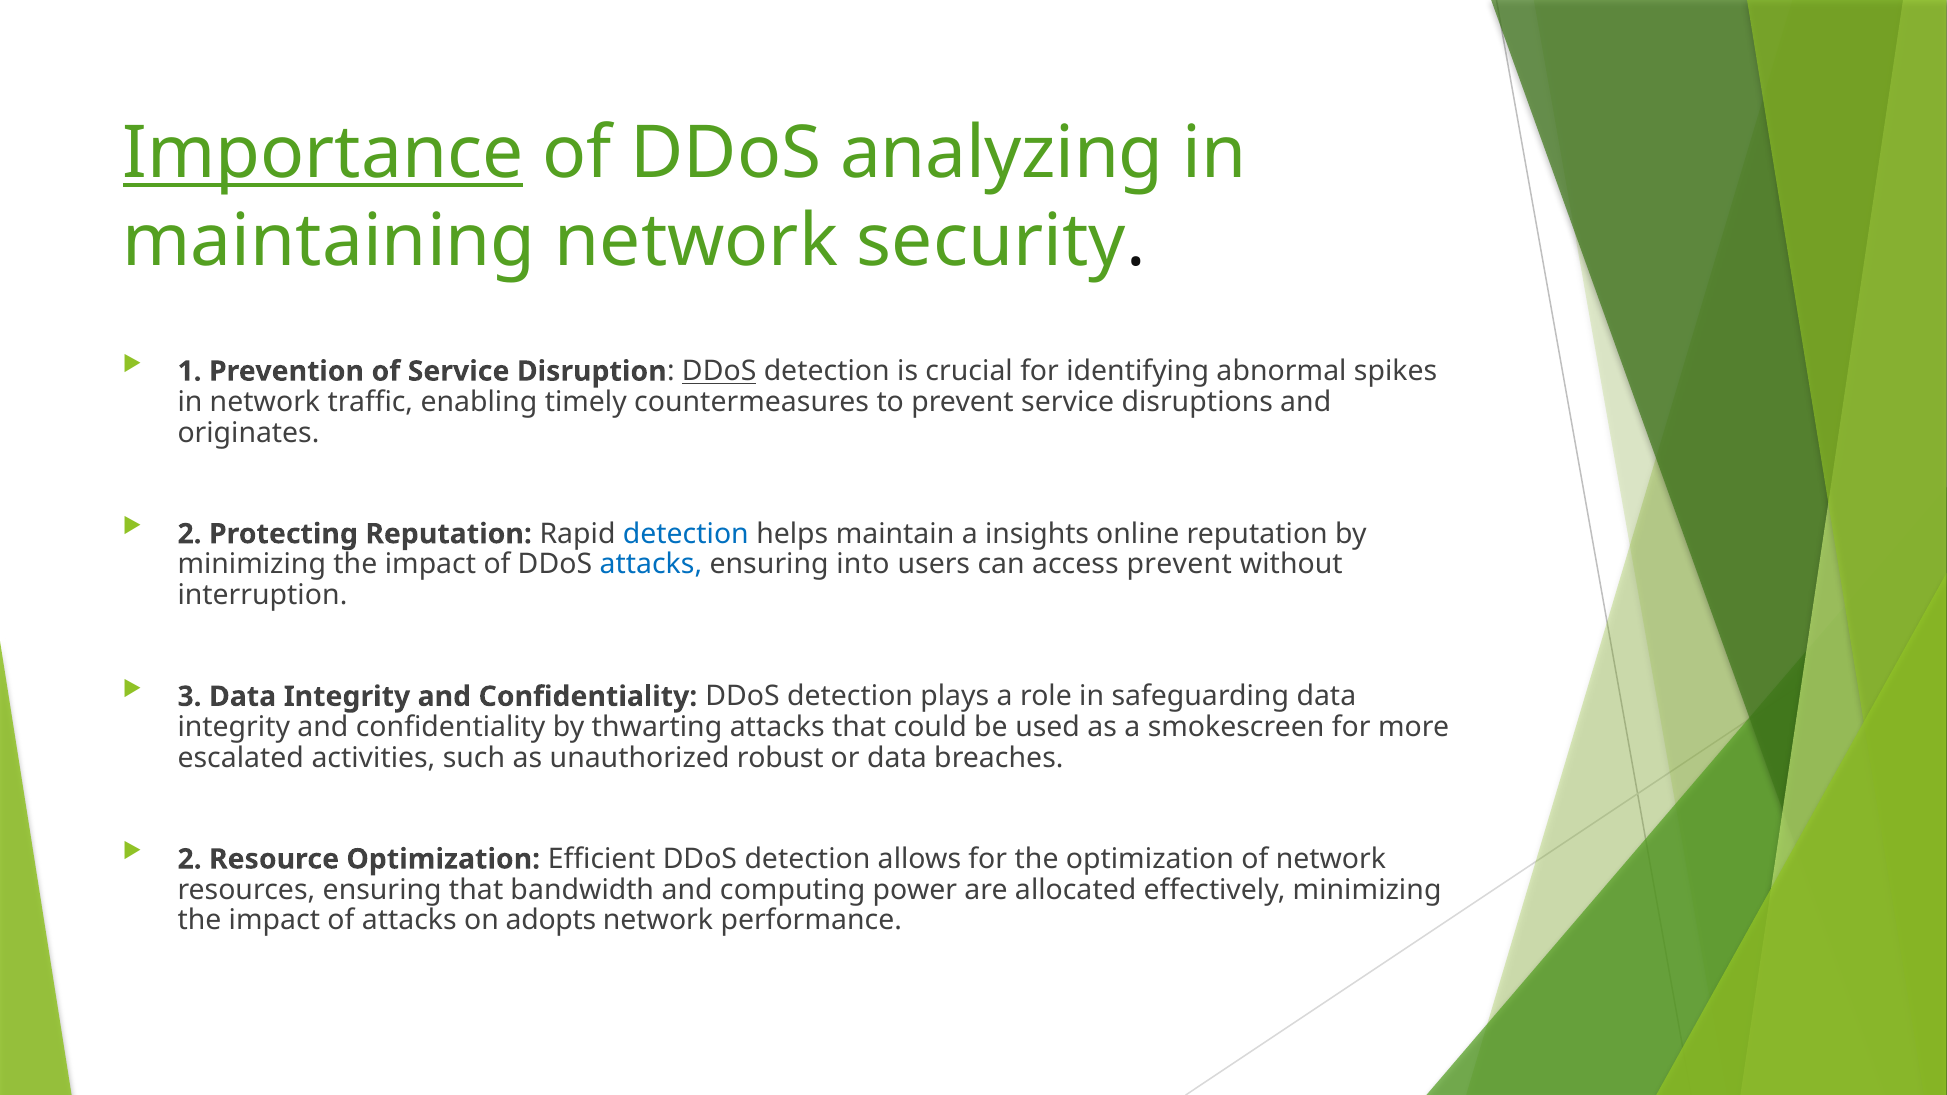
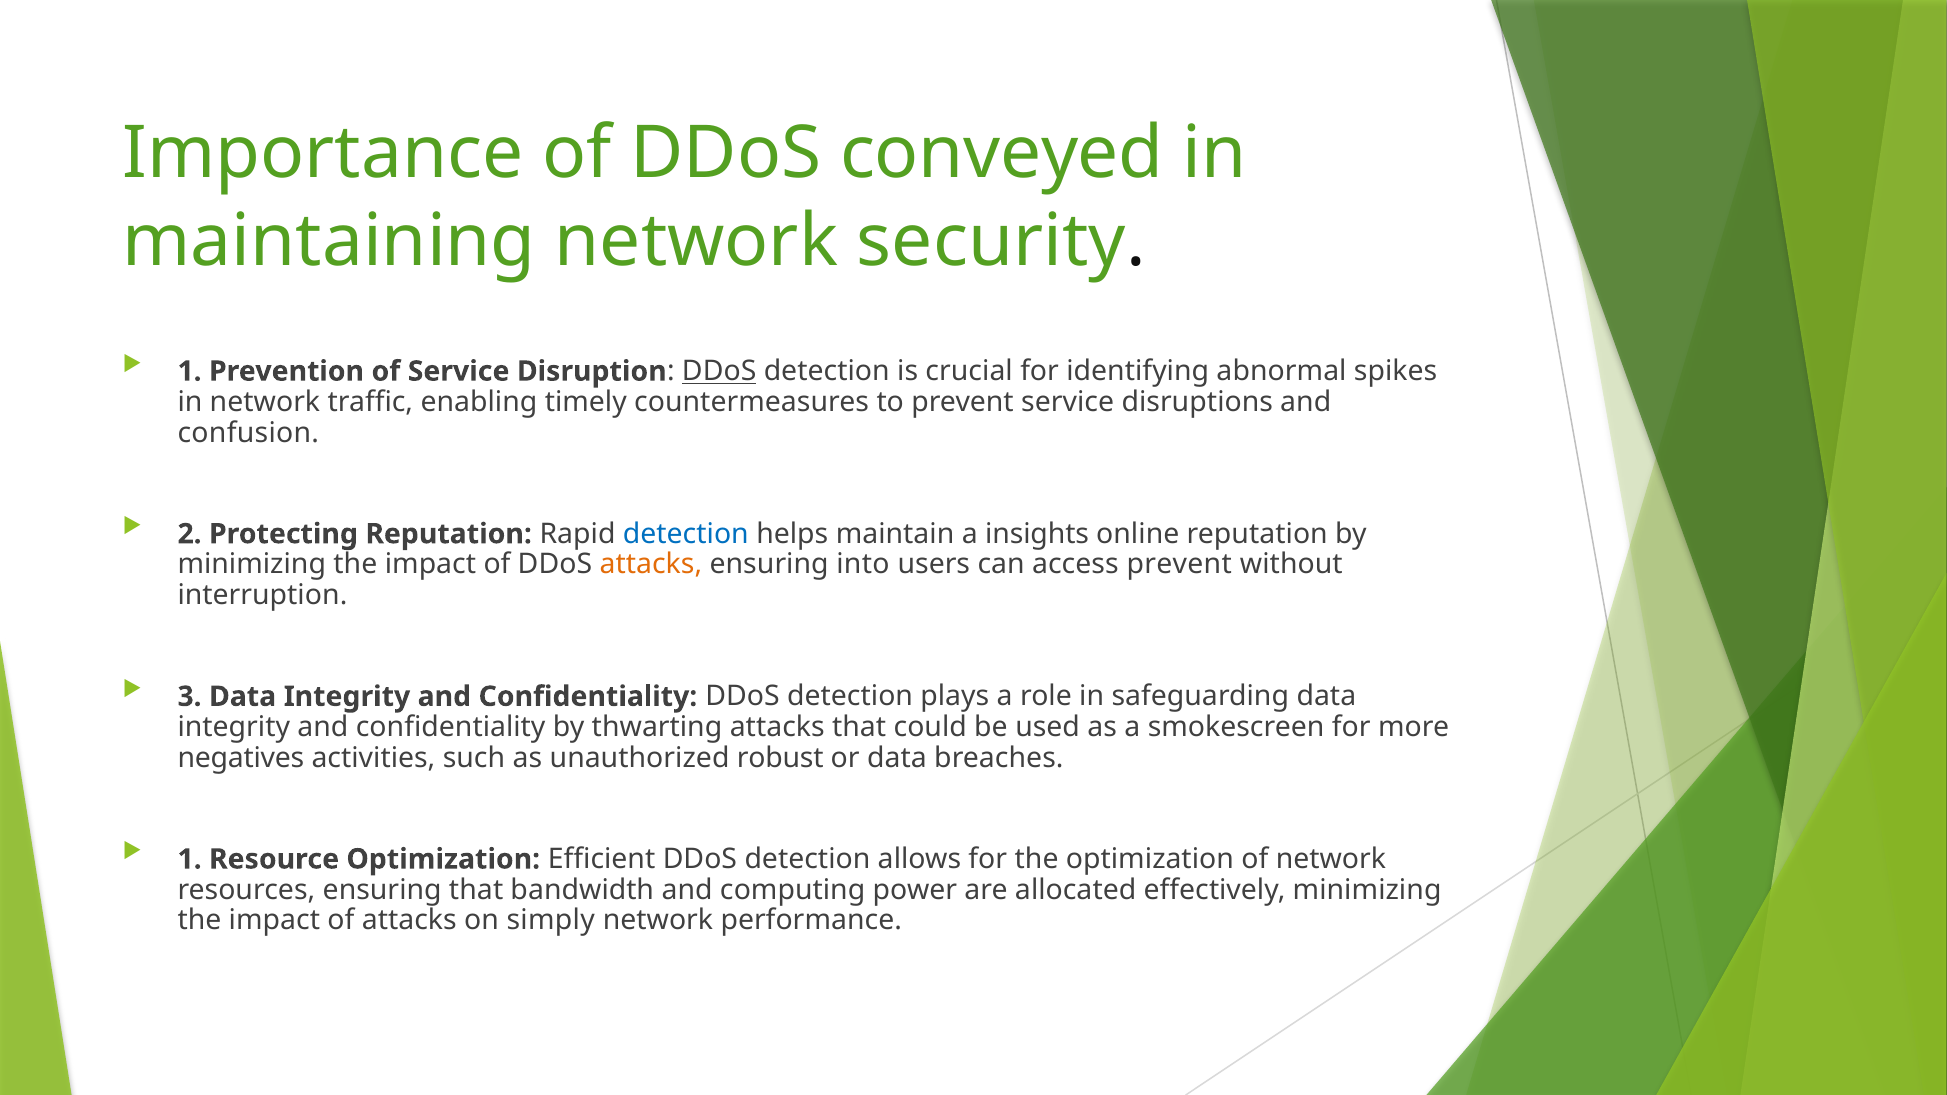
Importance underline: present -> none (323, 154)
analyzing: analyzing -> conveyed (1002, 154)
originates: originates -> confusion (248, 433)
attacks colour: blue -> orange (651, 565)
escalated: escalated -> negatives (241, 758)
2: 2 -> 1 (190, 859)
adopts: adopts -> simply (551, 921)
